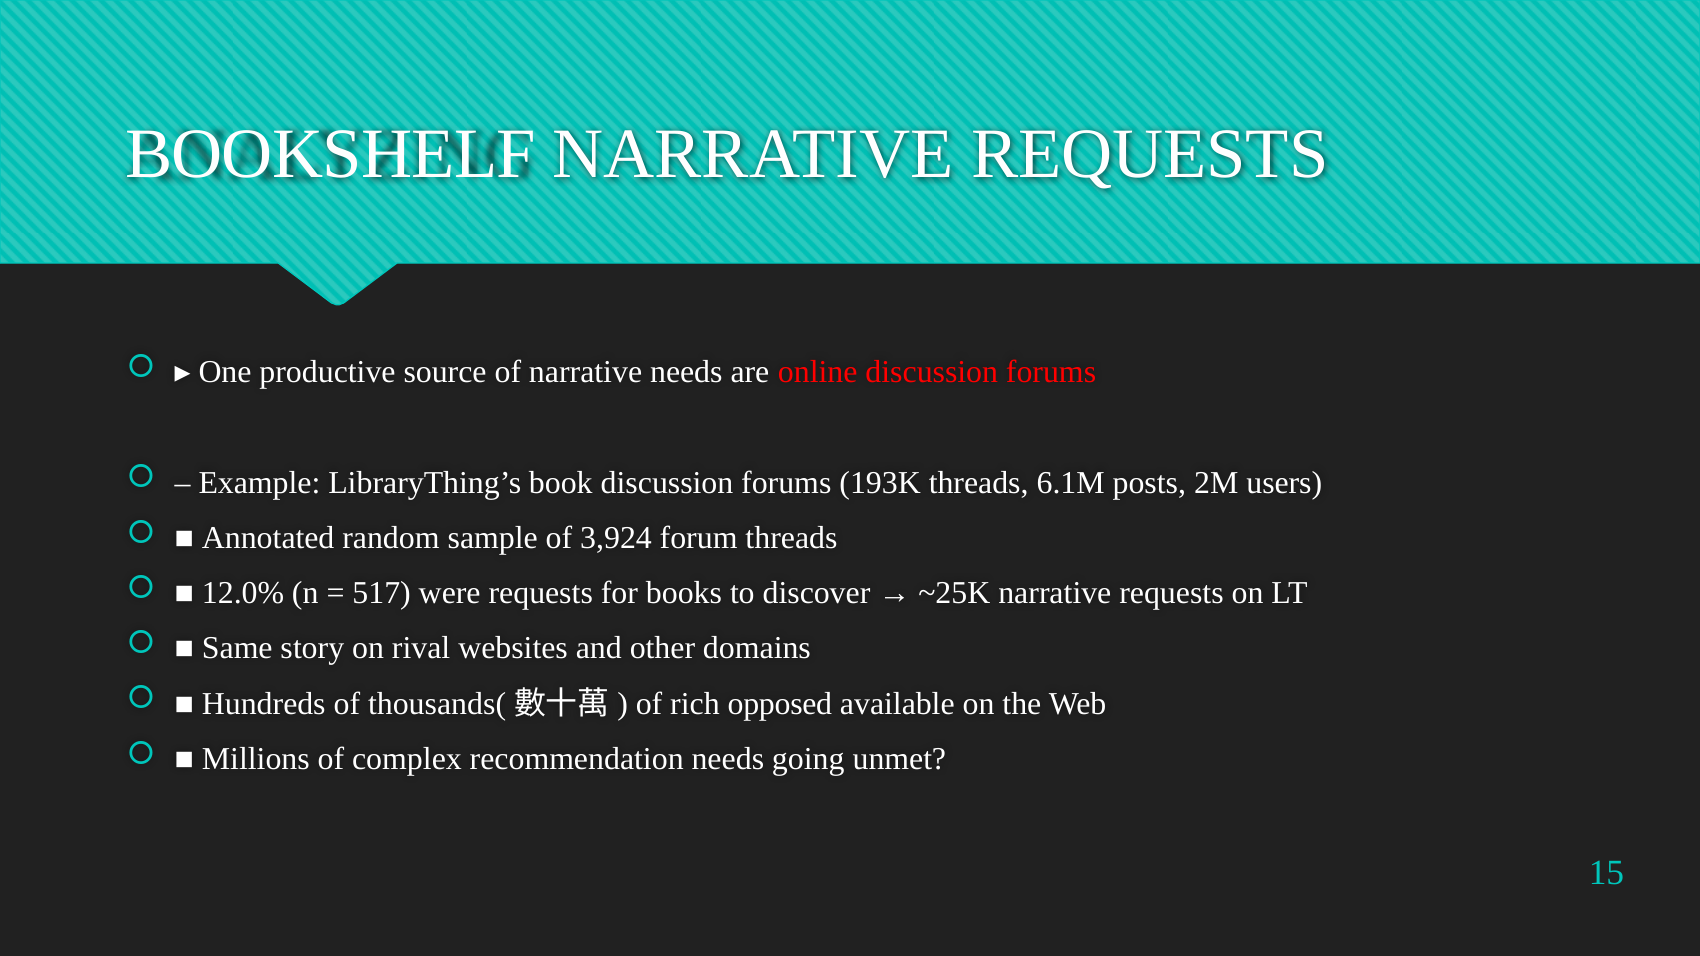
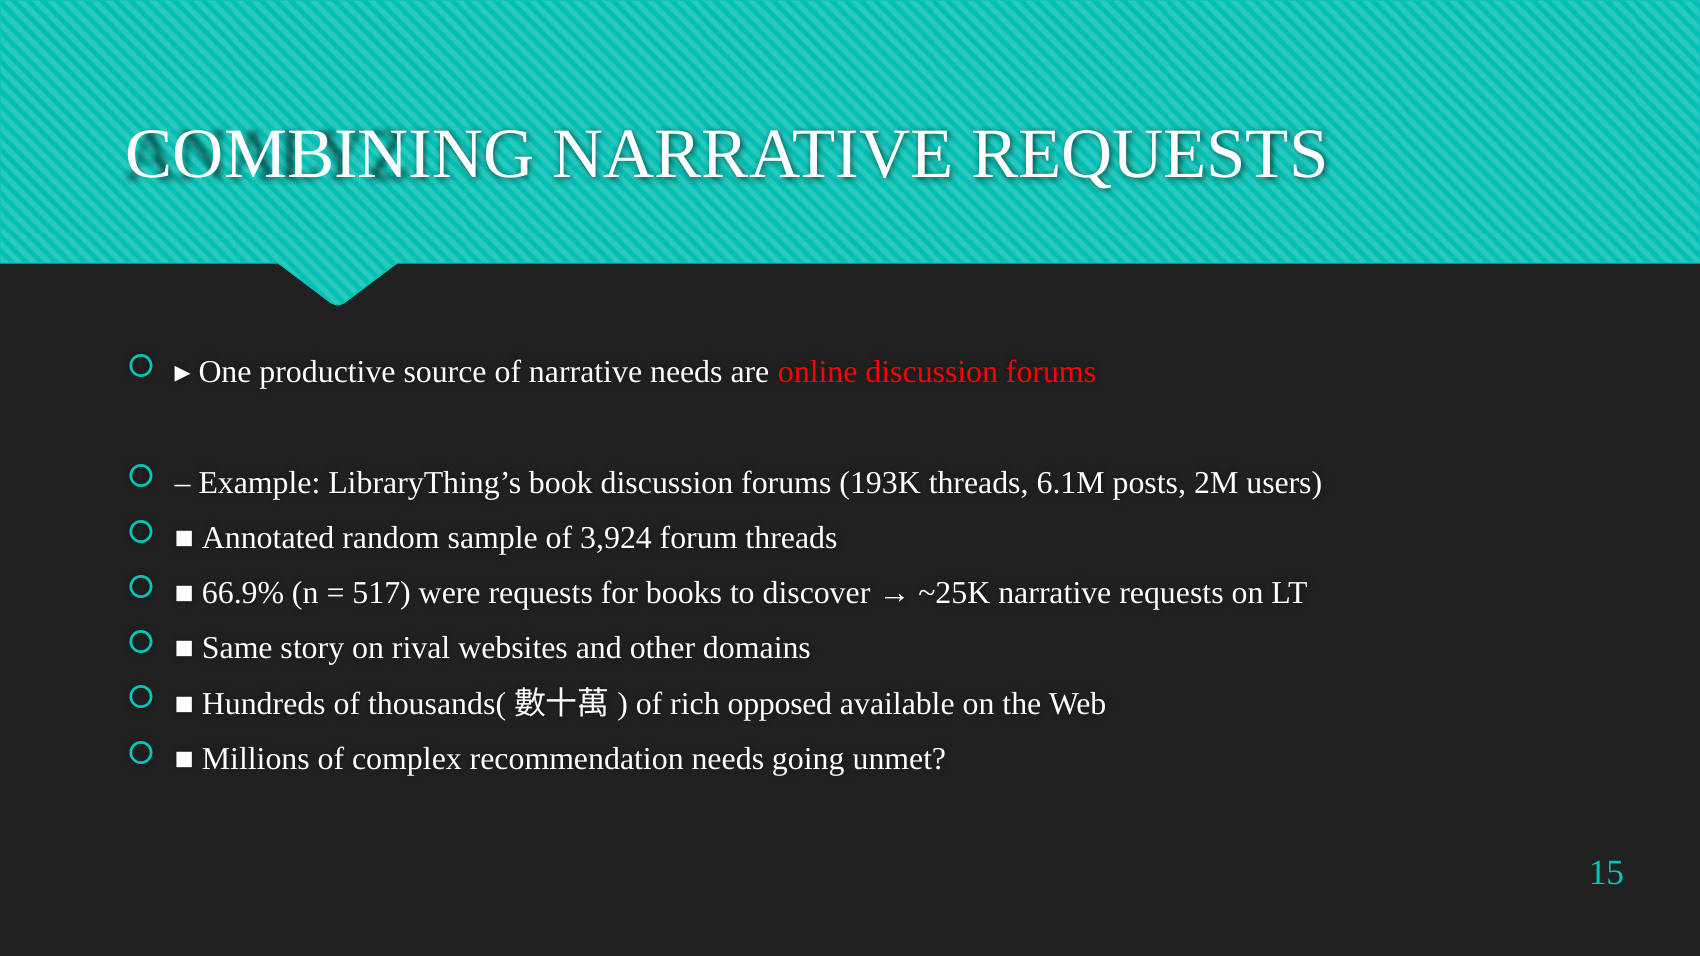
BOOKSHELF: BOOKSHELF -> COMBINING (330, 154)
12.0%: 12.0% -> 66.9% (243, 593)
